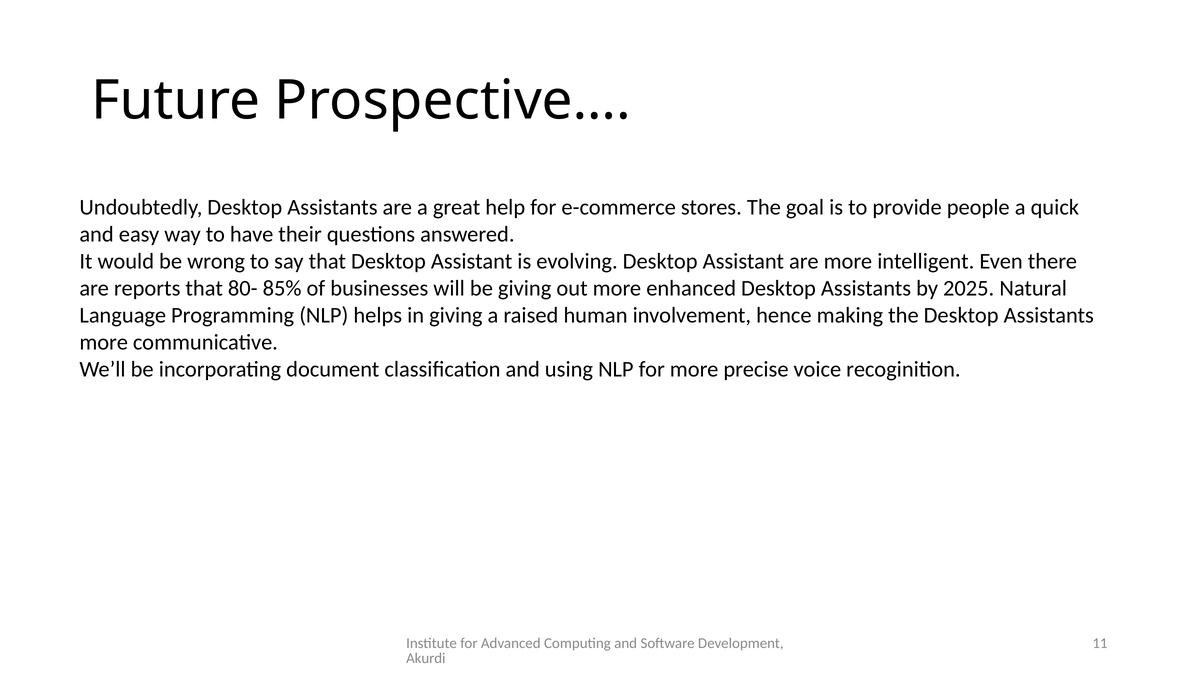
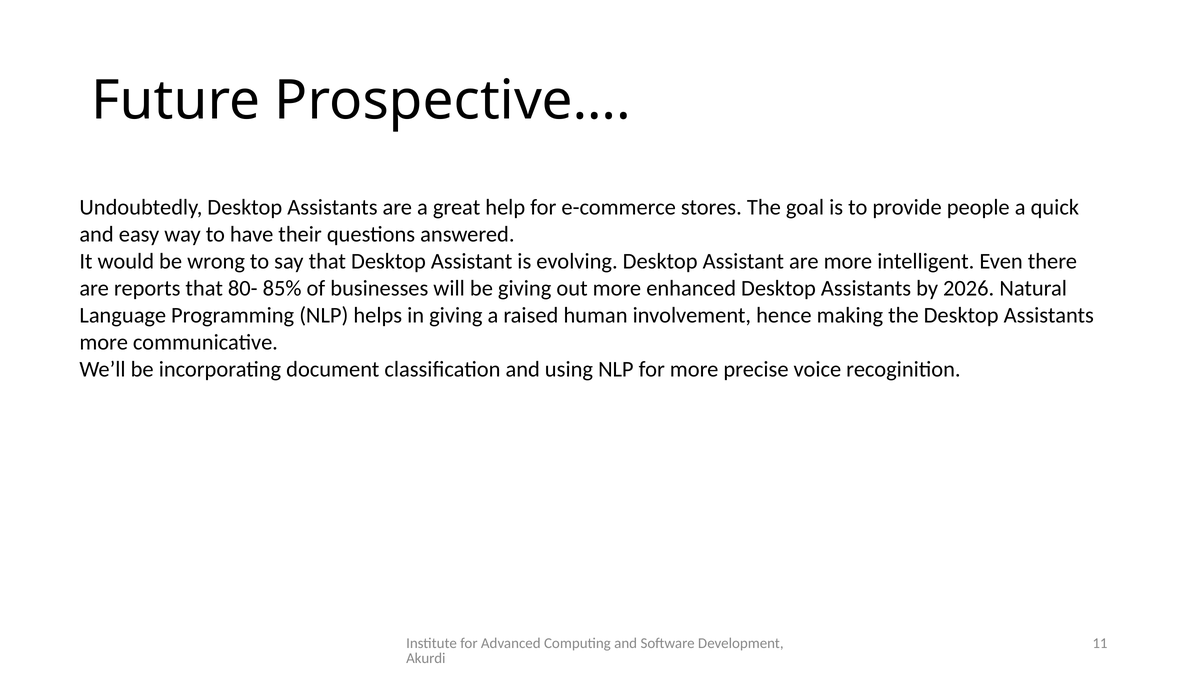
2025: 2025 -> 2026 (969, 289)
